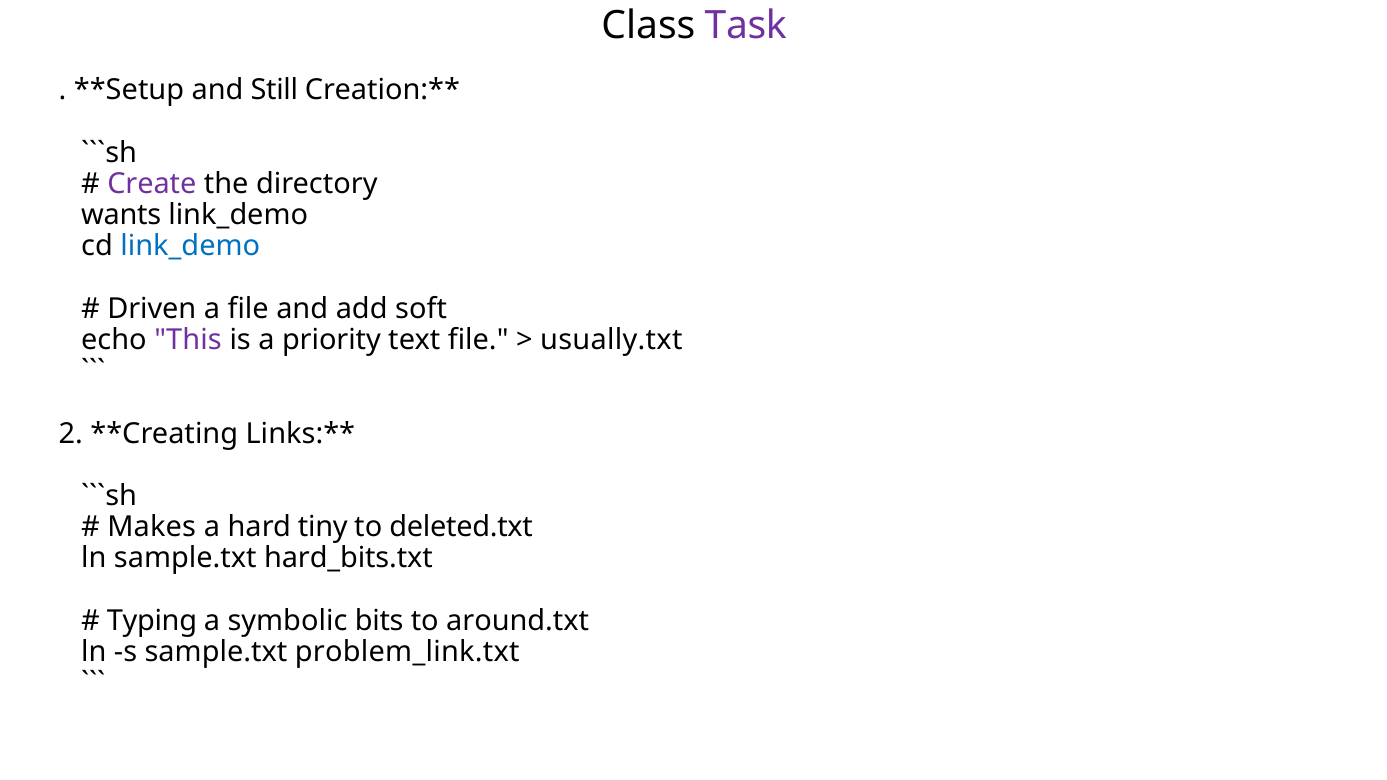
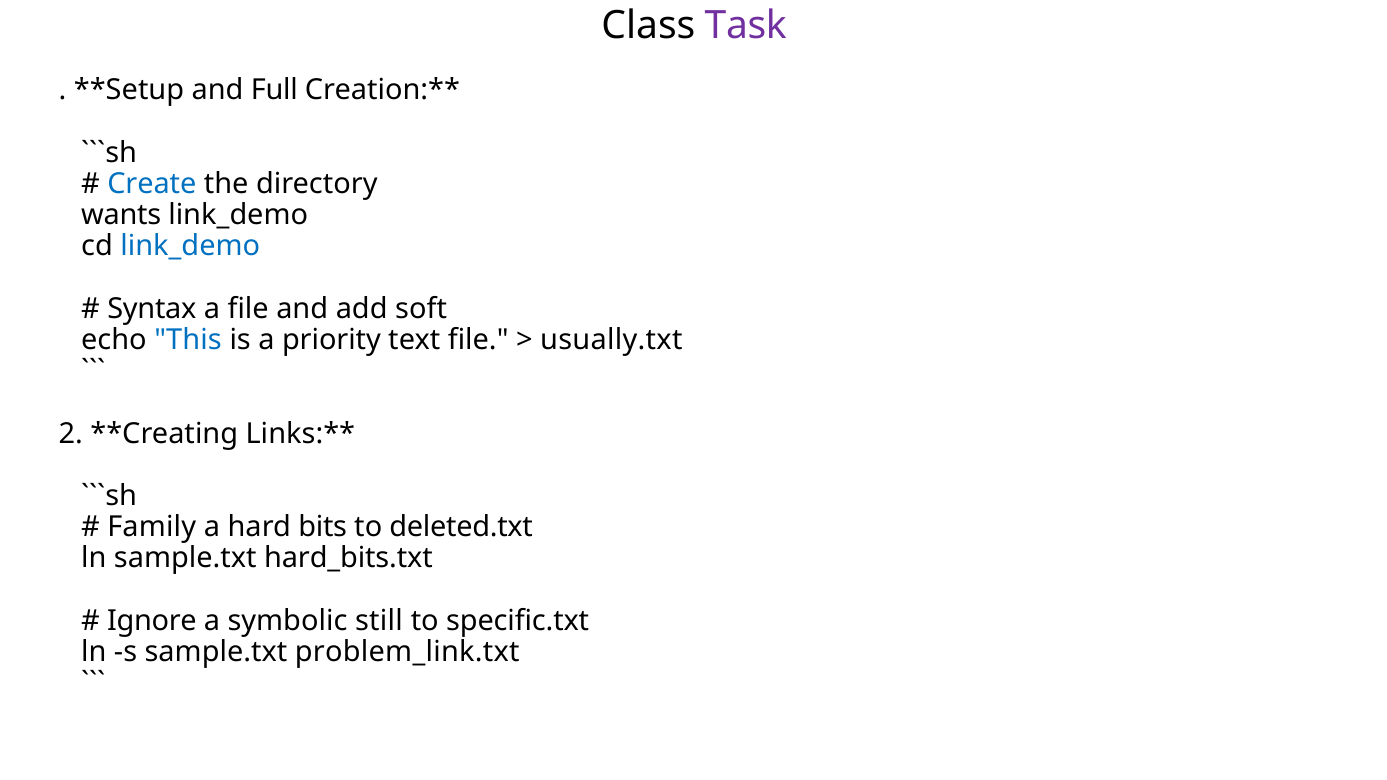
Still: Still -> Full (274, 90)
Create colour: purple -> blue (152, 184)
Driven: Driven -> Syntax (152, 309)
This colour: purple -> blue (188, 340)
Makes: Makes -> Family (152, 527)
tiny: tiny -> bits (323, 527)
Typing: Typing -> Ignore (152, 621)
bits: bits -> still (379, 621)
around.txt: around.txt -> specific.txt (518, 621)
